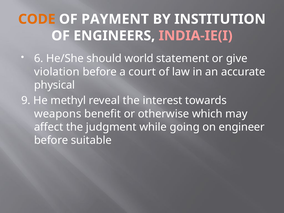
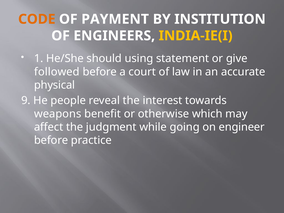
INDIA-IE(I colour: pink -> yellow (196, 36)
6: 6 -> 1 (39, 58)
world: world -> using (139, 58)
violation: violation -> followed (57, 72)
methyl: methyl -> people (68, 100)
suitable: suitable -> practice (91, 140)
